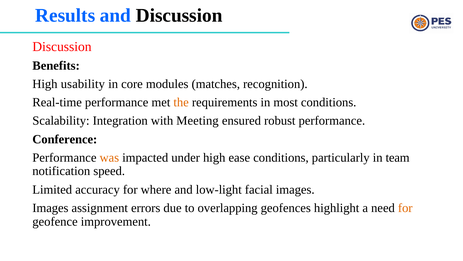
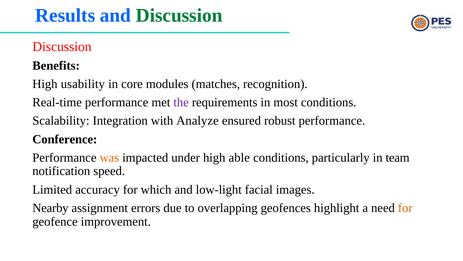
Discussion colour: black -> green (179, 15)
the colour: orange -> purple (181, 102)
Meeting: Meeting -> Analyze (197, 121)
ease: ease -> able (239, 157)
where: where -> which (156, 189)
Images: Images -> Nearby (50, 208)
